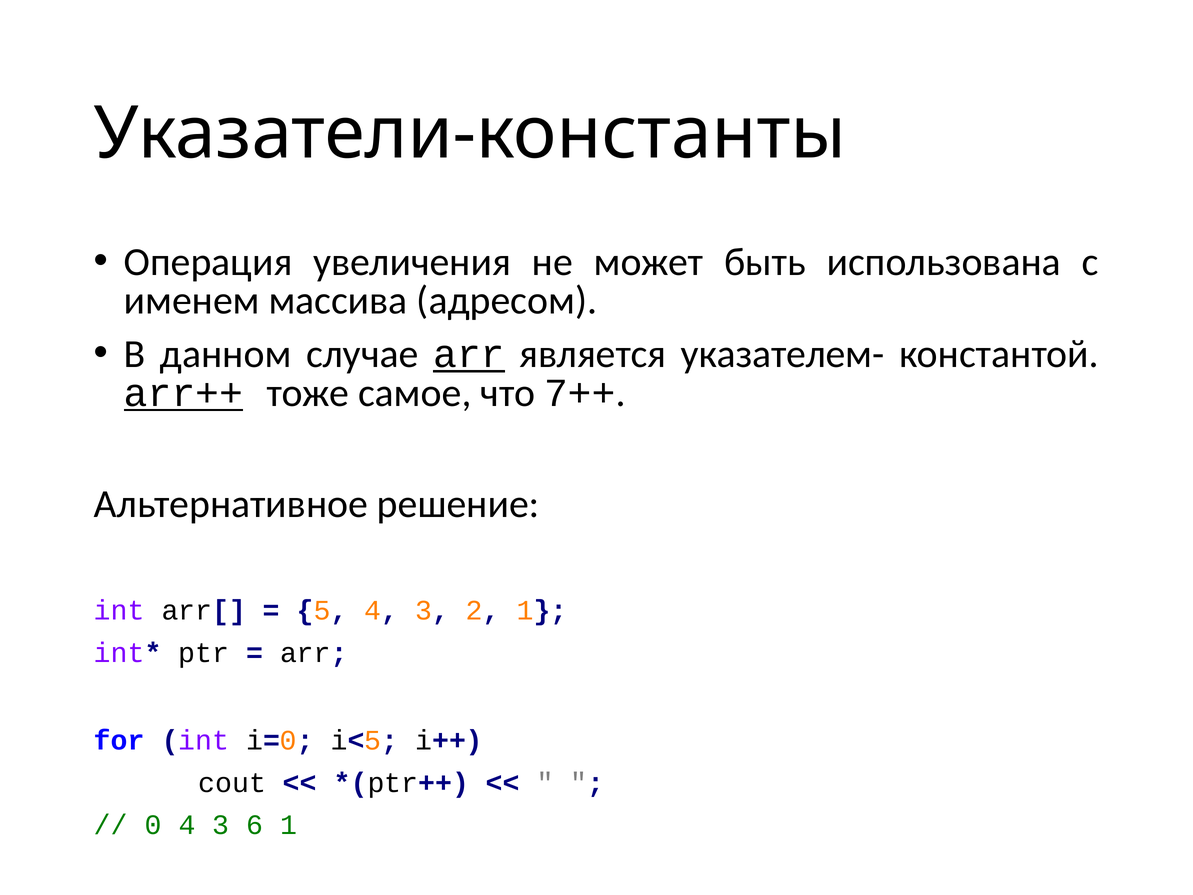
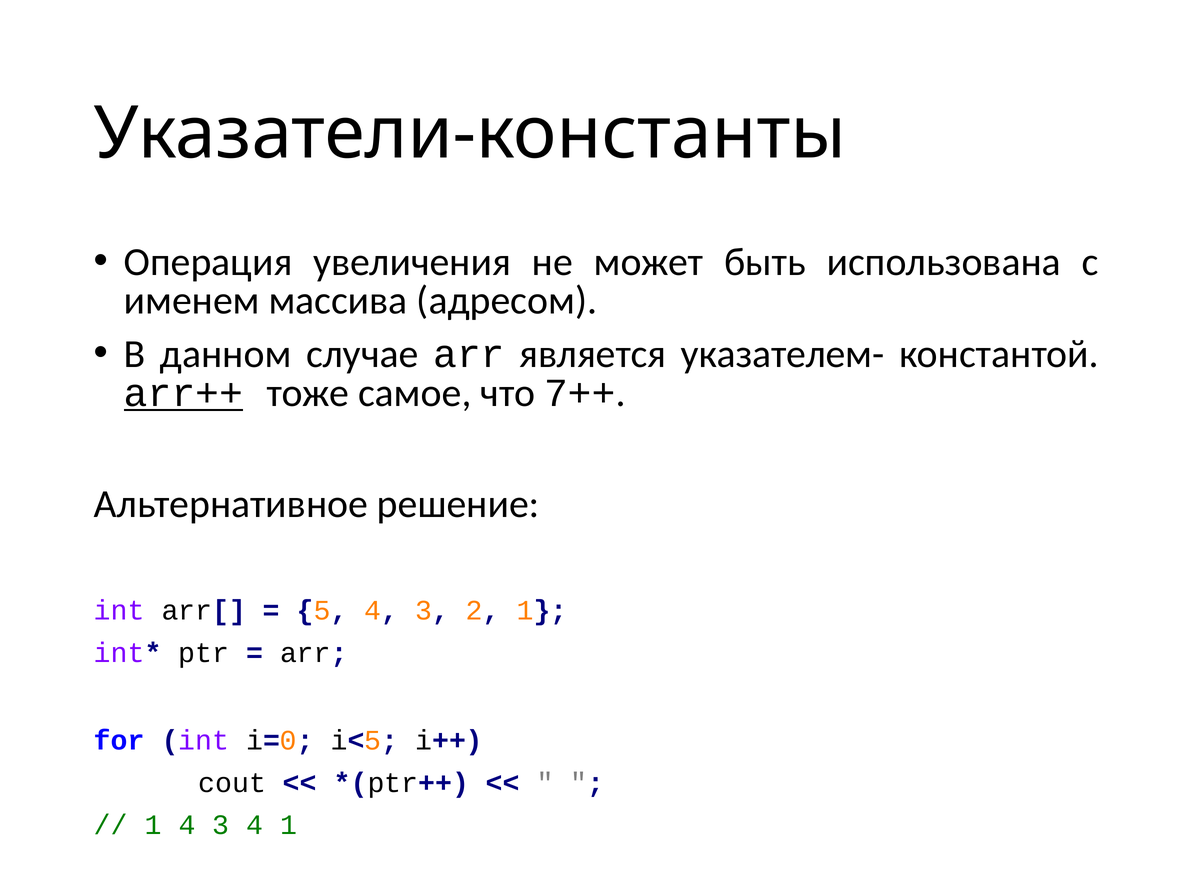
arr underline: present -> none (469, 354)
0: 0 -> 1 (153, 825)
3 6: 6 -> 4 (255, 825)
